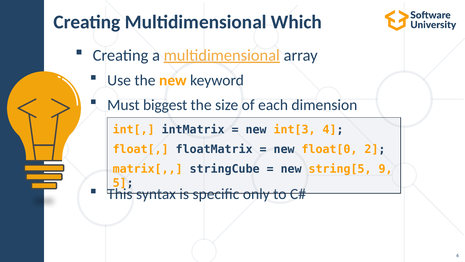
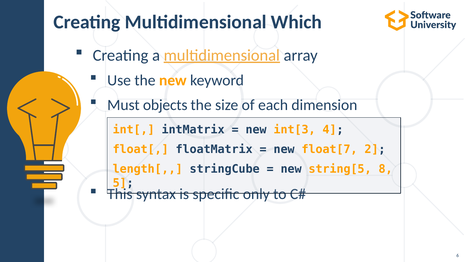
biggest: biggest -> objects (165, 105)
float[0: float[0 -> float[7 (330, 149)
matrix[: matrix[ -> length[ (148, 169)
9: 9 -> 8 (386, 169)
